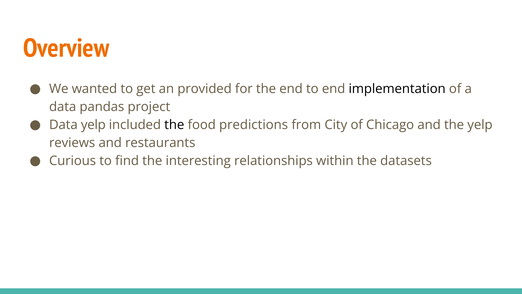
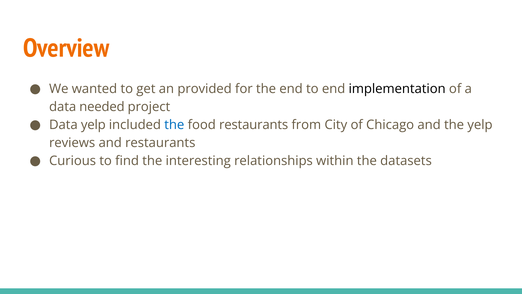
pandas: pandas -> needed (102, 107)
the colour: black -> blue (174, 125)
food predictions: predictions -> restaurants (254, 125)
